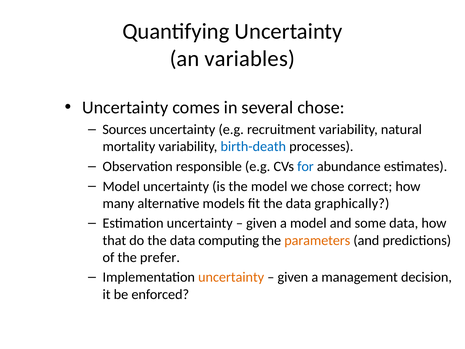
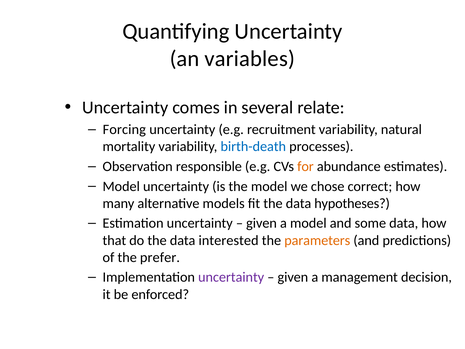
several chose: chose -> relate (321, 107)
Sources: Sources -> Forcing (124, 129)
for colour: blue -> orange (306, 166)
graphically: graphically -> hypotheses (352, 203)
computing: computing -> interested (229, 240)
uncertainty colour: orange -> purple (231, 277)
